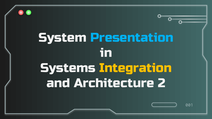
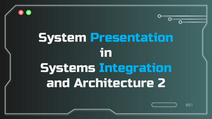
Integration colour: yellow -> light blue (135, 68)
